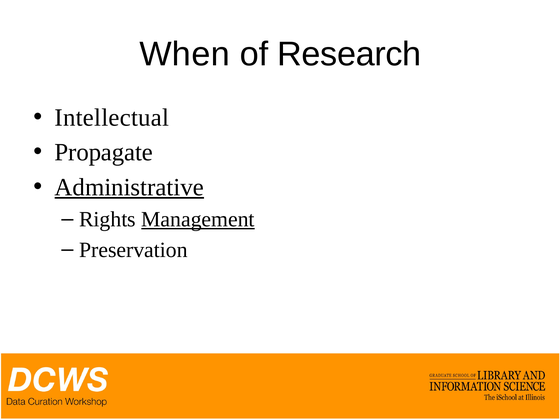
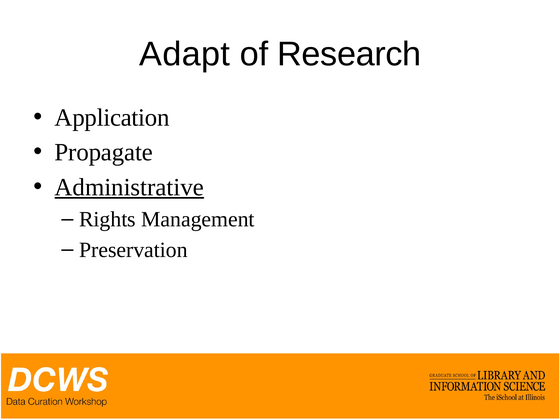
When: When -> Adapt (185, 54)
Intellectual: Intellectual -> Application (112, 117)
Management underline: present -> none (198, 219)
